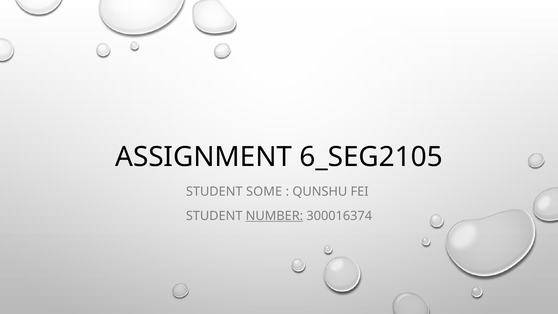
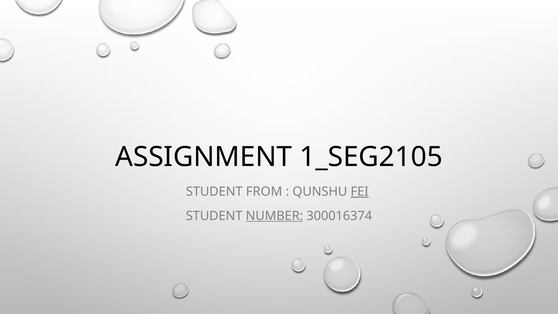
6_SEG2105: 6_SEG2105 -> 1_SEG2105 (371, 157)
SOME: SOME -> FROM (264, 192)
FEI underline: none -> present (360, 192)
